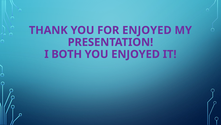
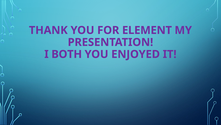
FOR ENJOYED: ENJOYED -> ELEMENT (147, 30)
